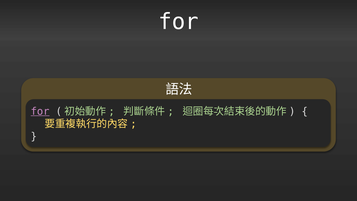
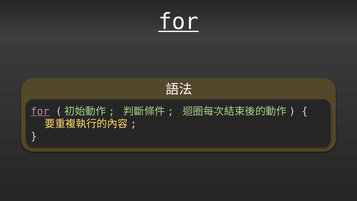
for underline: none -> present (178, 22)
